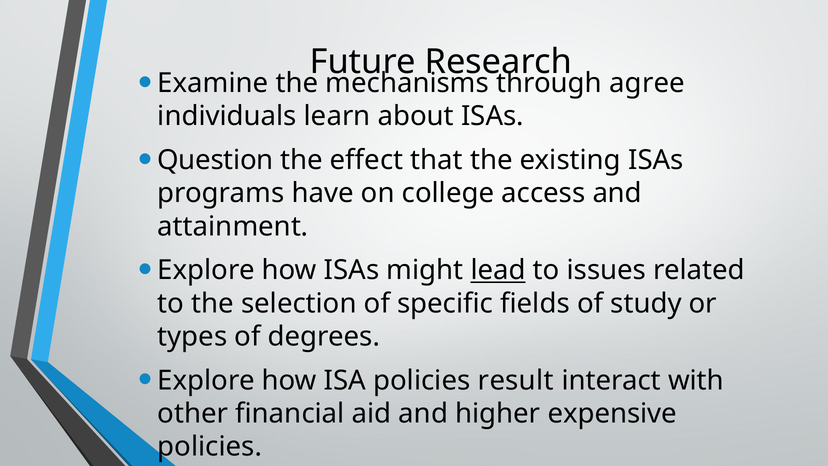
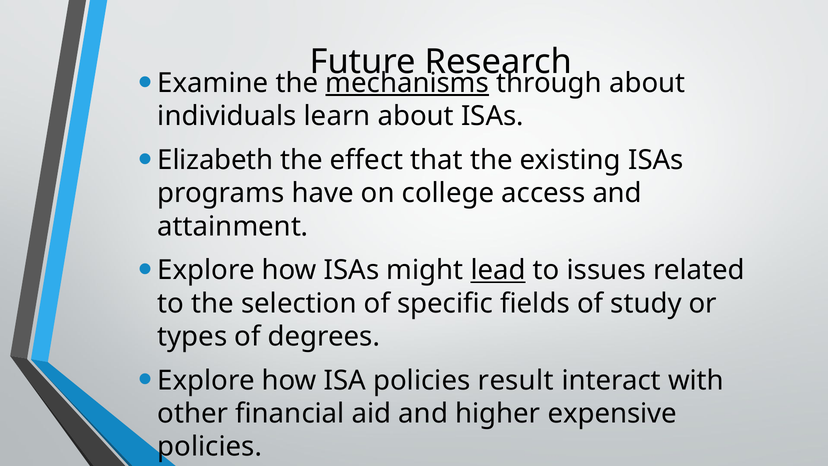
mechanisms underline: none -> present (407, 83)
through agree: agree -> about (647, 83)
Question: Question -> Elizabeth (215, 160)
